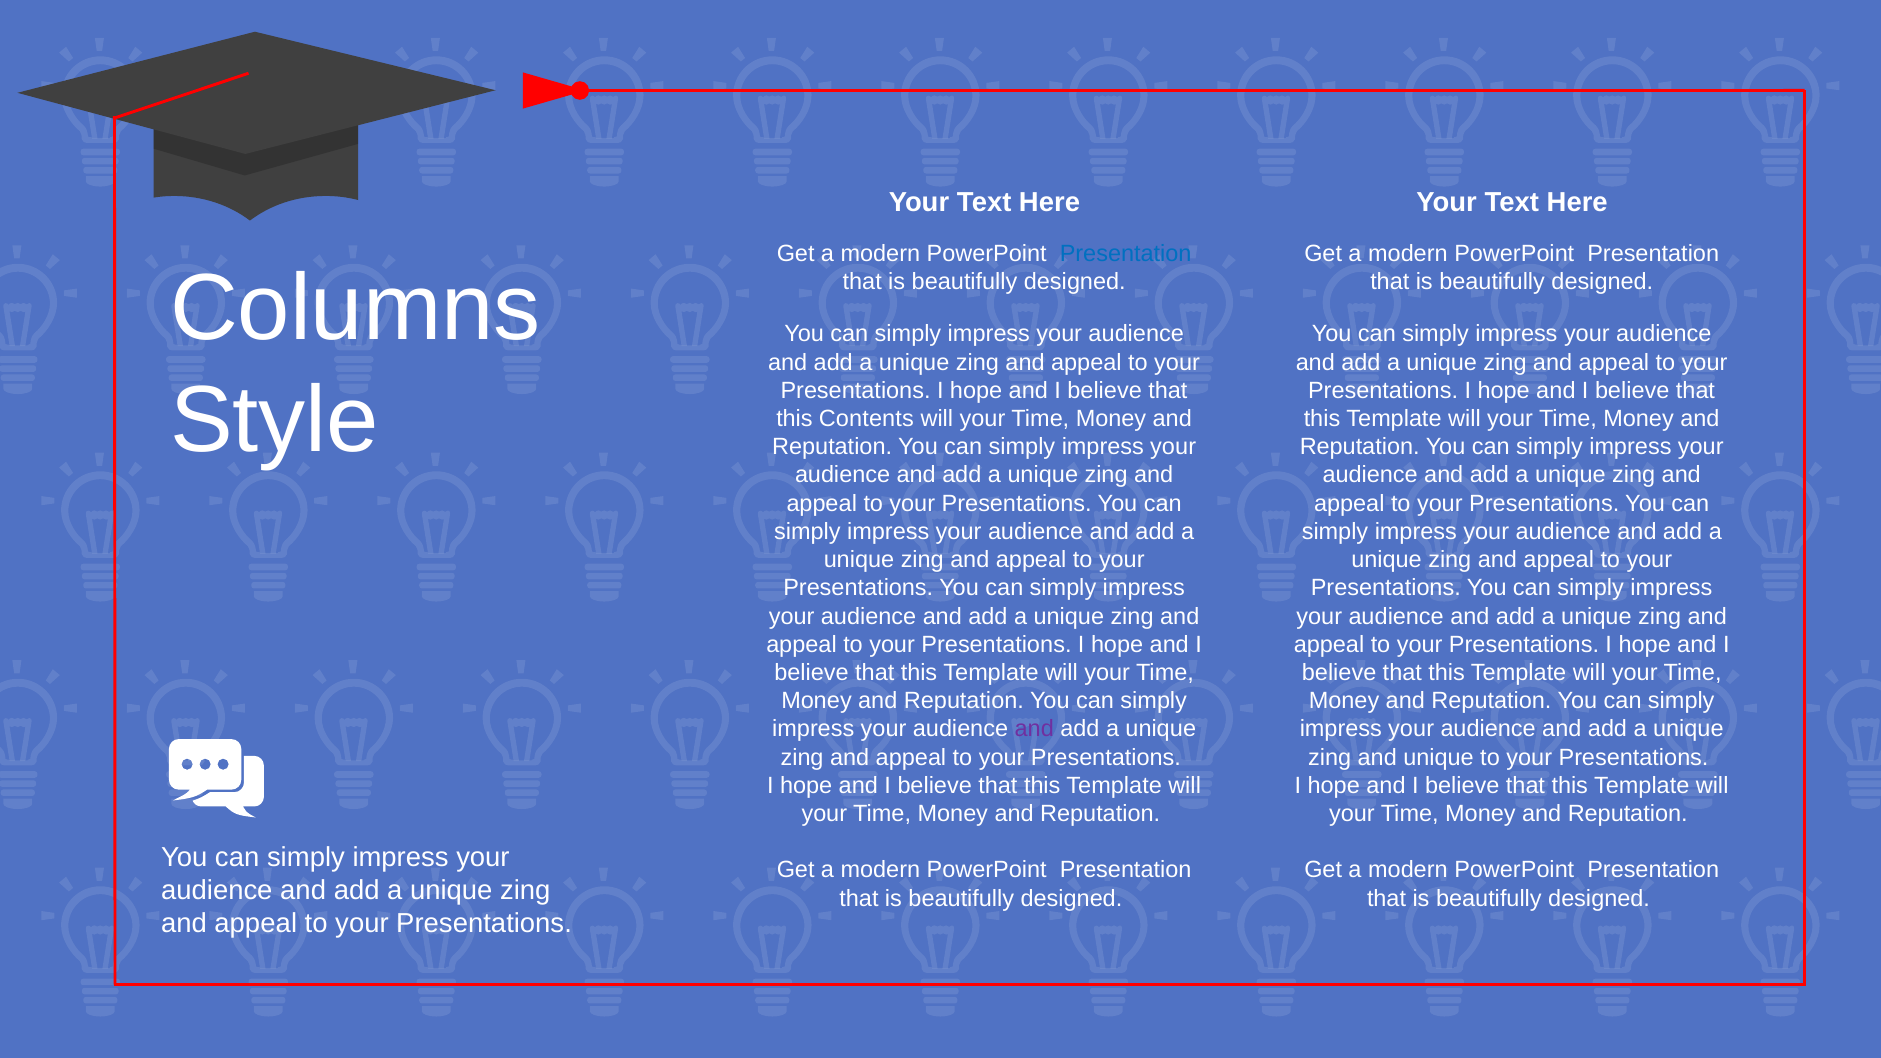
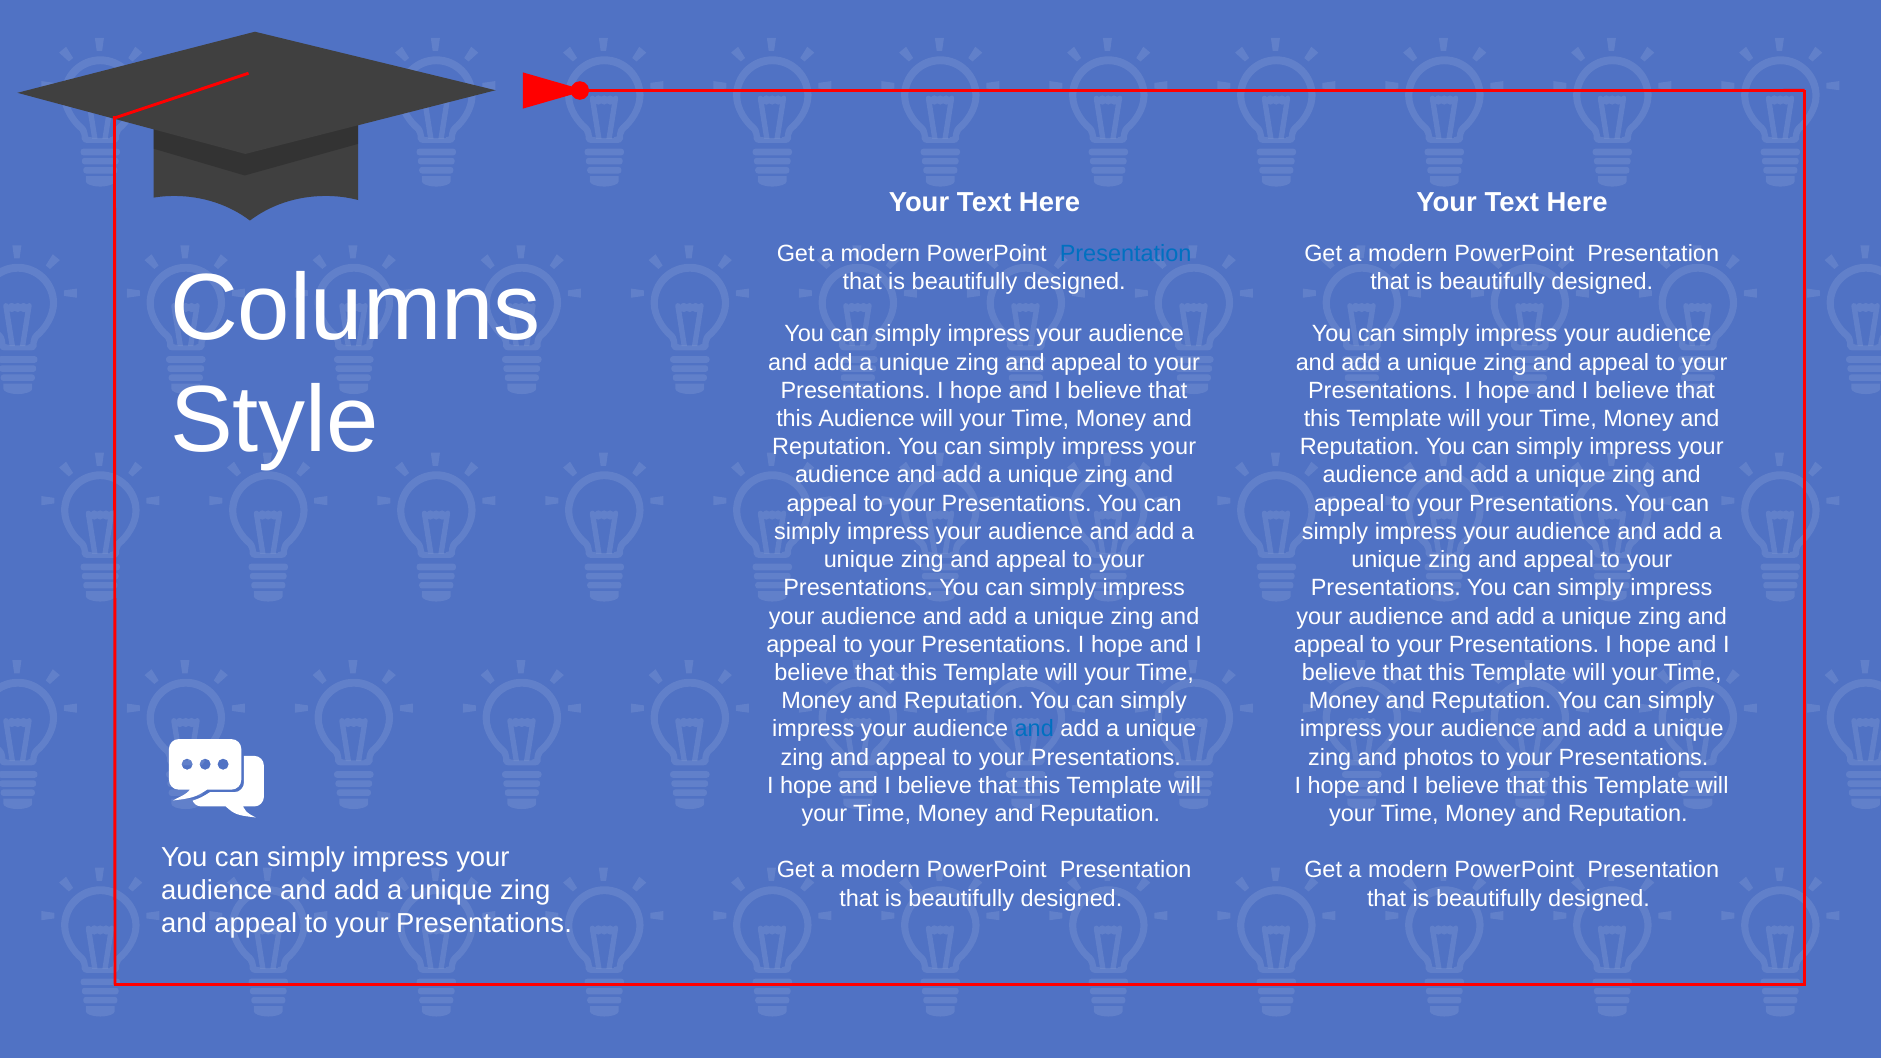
this Contents: Contents -> Audience (867, 419)
and colour: purple -> blue (1034, 729)
and unique: unique -> photos (1439, 757)
